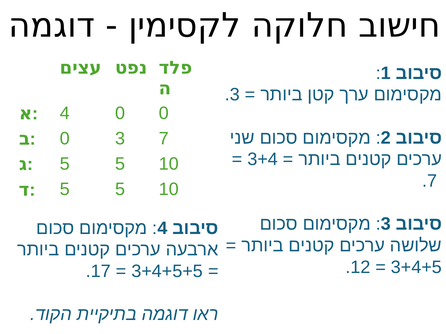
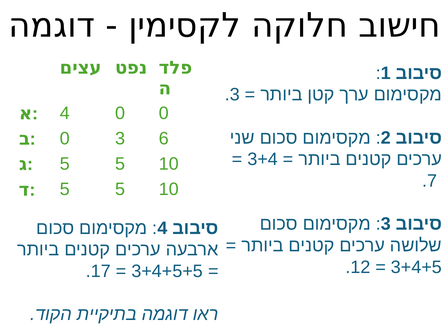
3 7: 7 -> 6 (164, 139)
